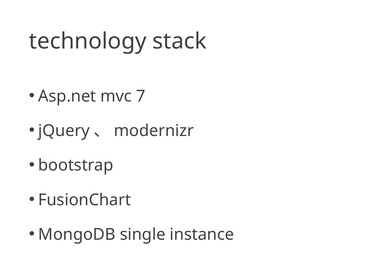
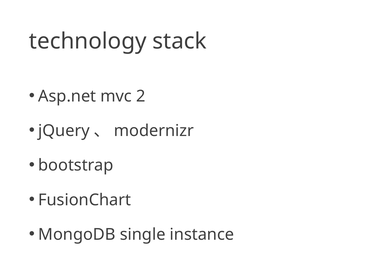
7: 7 -> 2 (141, 96)
